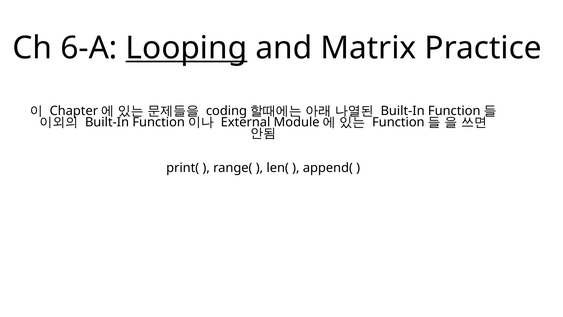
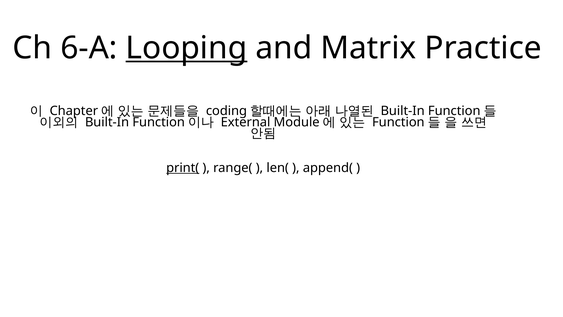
print( underline: none -> present (183, 168)
